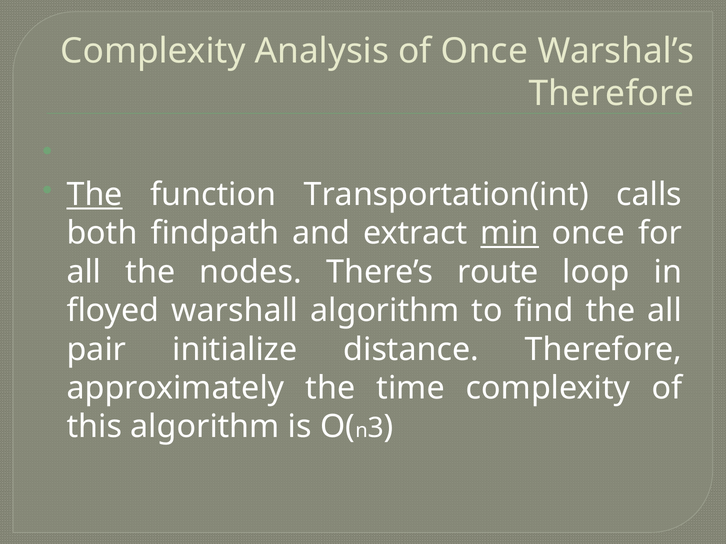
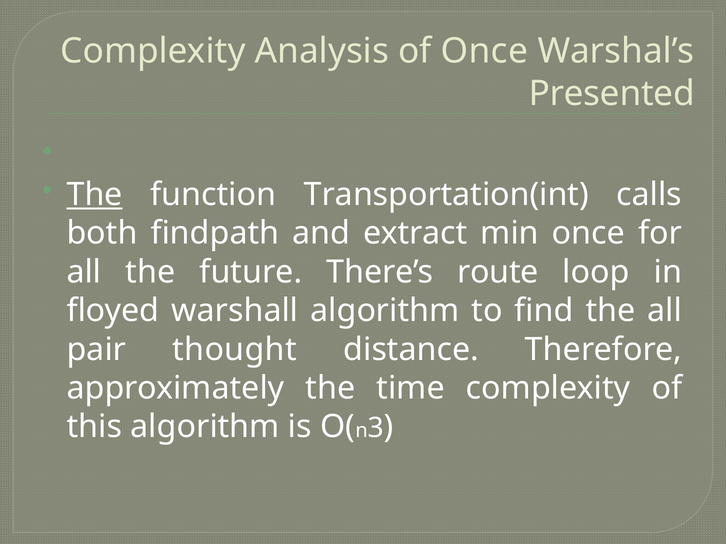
Therefore: Therefore -> Presented (612, 94)
min underline: present -> none (510, 233)
nodes: nodes -> future (251, 272)
initialize: initialize -> thought (235, 350)
